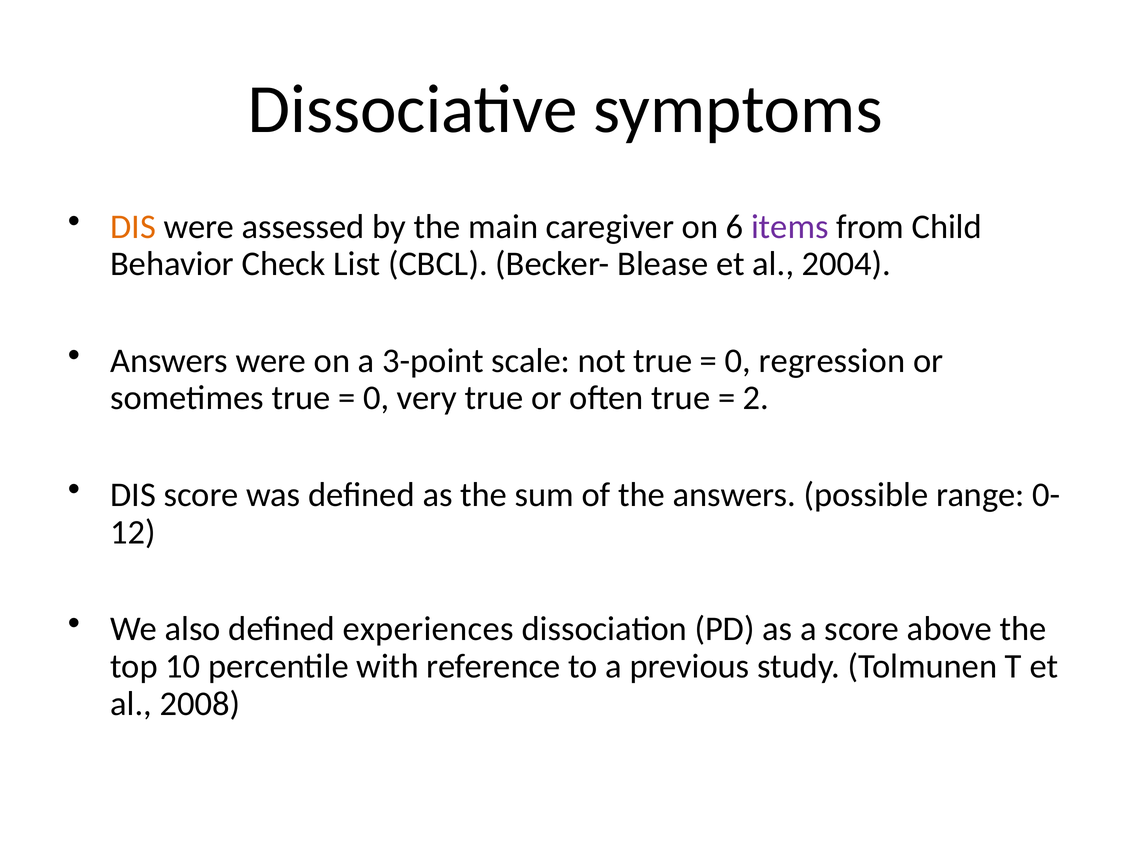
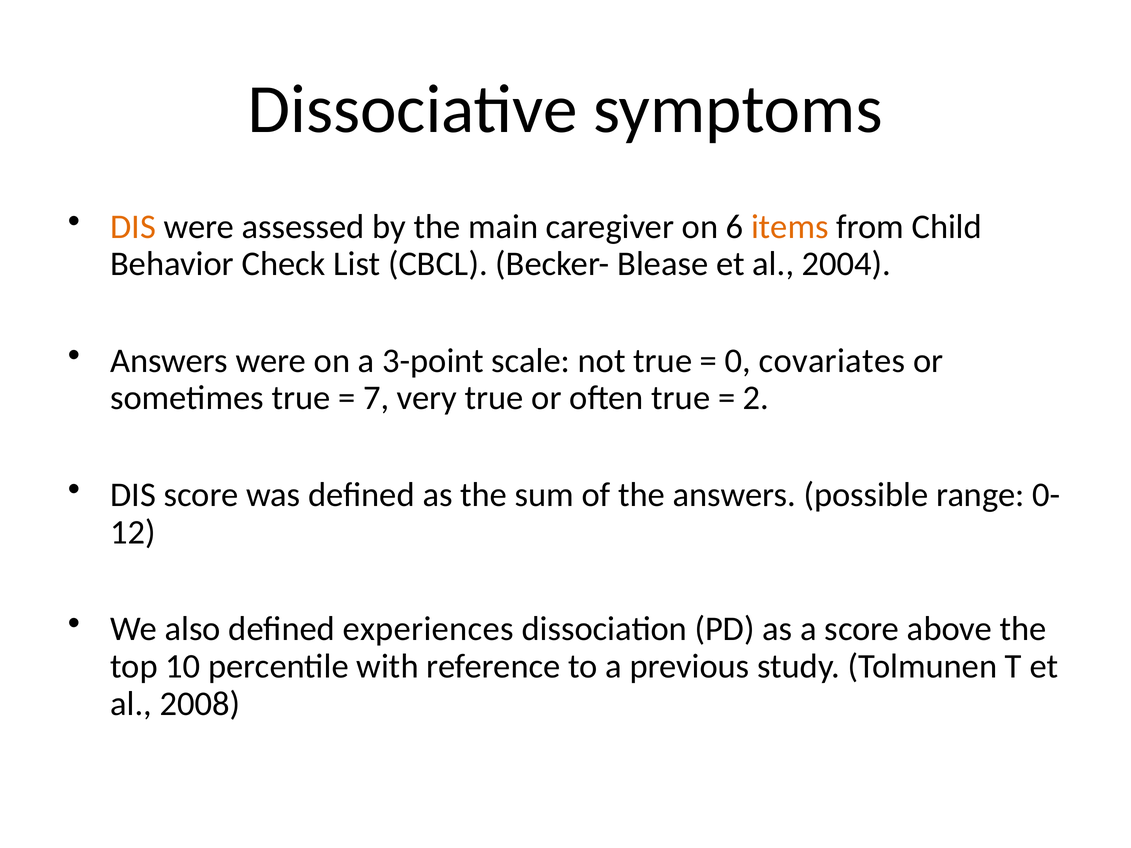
items colour: purple -> orange (790, 227)
regression: regression -> covariates (832, 361)
0: 0 -> 7 (376, 398)
